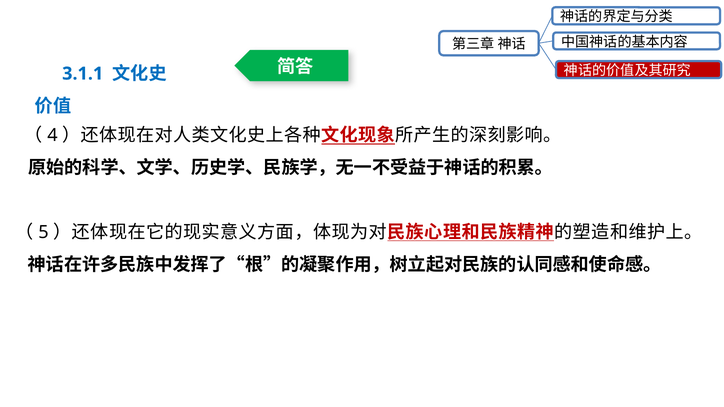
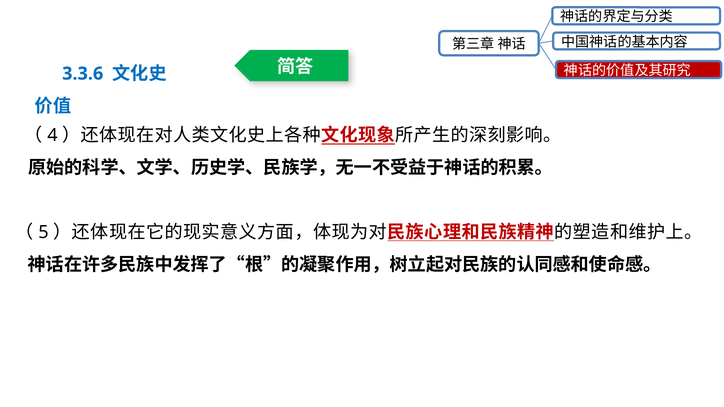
3.1.1: 3.1.1 -> 3.3.6 (83, 74)
